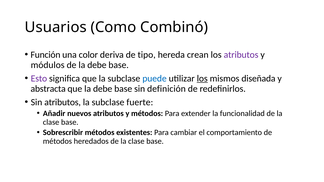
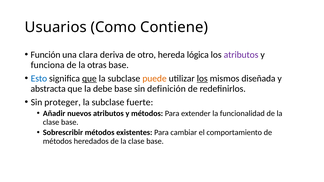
Combinó: Combinó -> Contiene (174, 27)
color: color -> clara (88, 55)
tipo: tipo -> otro (147, 55)
crean: crean -> lógica (198, 55)
módulos: módulos -> funciona (48, 65)
de la debe: debe -> otras (97, 65)
Esto colour: purple -> blue (39, 79)
que underline: none -> present (89, 79)
puede colour: blue -> orange (155, 79)
Sin atributos: atributos -> proteger (63, 102)
